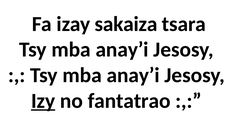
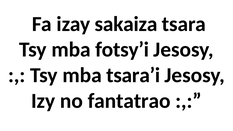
anay’i: anay’i -> fotsy’i (122, 50)
anay’i: anay’i -> tsara’i (133, 75)
Izy underline: present -> none (43, 101)
